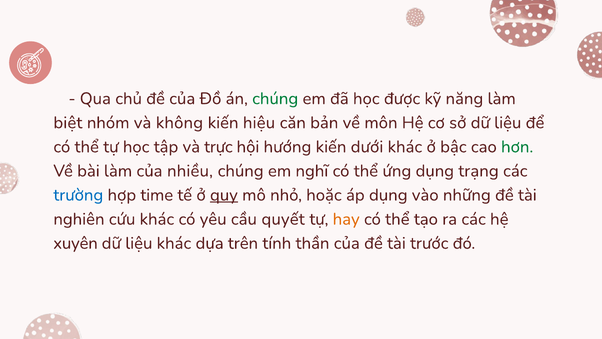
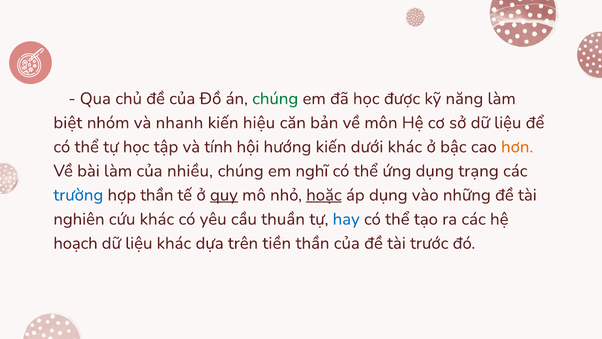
không: không -> nhanh (179, 123)
trực: trực -> tính (218, 147)
hơn colour: green -> orange (517, 147)
hợp time: time -> thần (157, 195)
hoặc underline: none -> present (324, 195)
quyết: quyết -> thuần (283, 219)
hay colour: orange -> blue (346, 219)
xuyên: xuyên -> hoạch (76, 243)
tính: tính -> tiền (277, 243)
